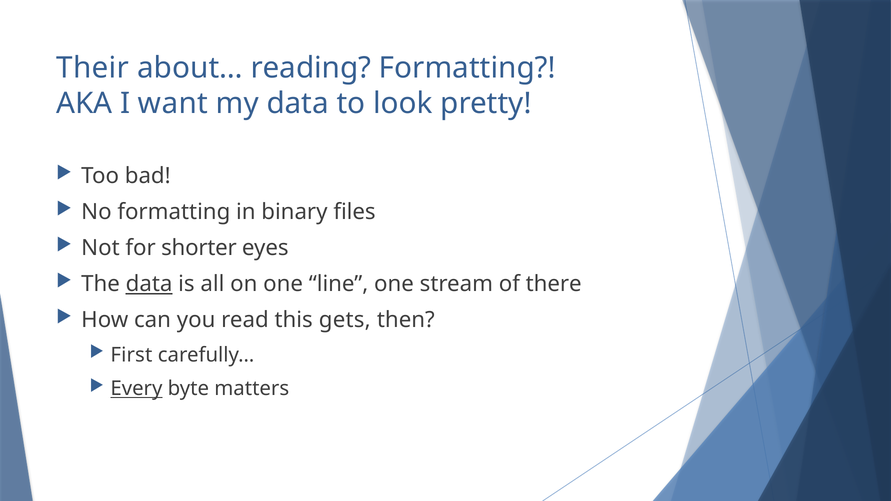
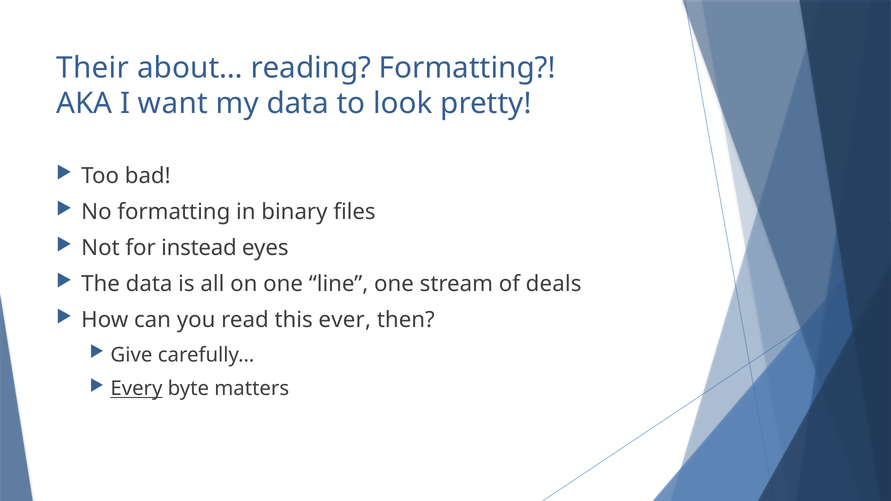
shorter: shorter -> instead (199, 248)
data underline: present -> none (149, 284)
there: there -> deals (554, 284)
gets: gets -> ever (345, 320)
First: First -> Give (131, 355)
